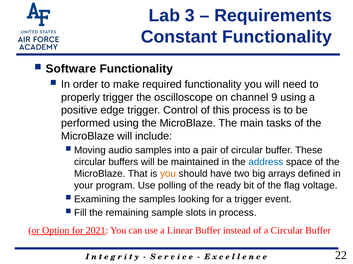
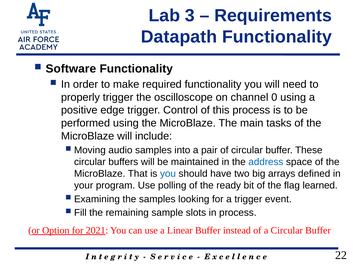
Constant: Constant -> Datapath (179, 37)
9: 9 -> 0 (274, 98)
you colour: orange -> blue (168, 174)
voltage: voltage -> learned (320, 186)
